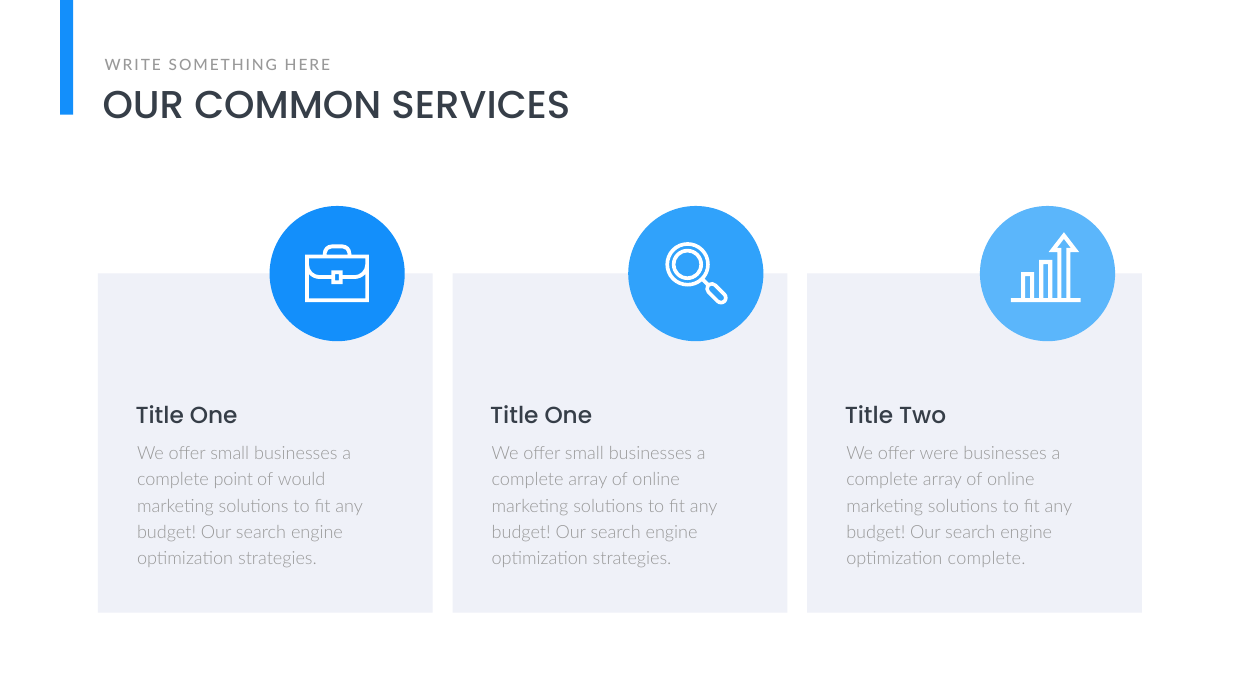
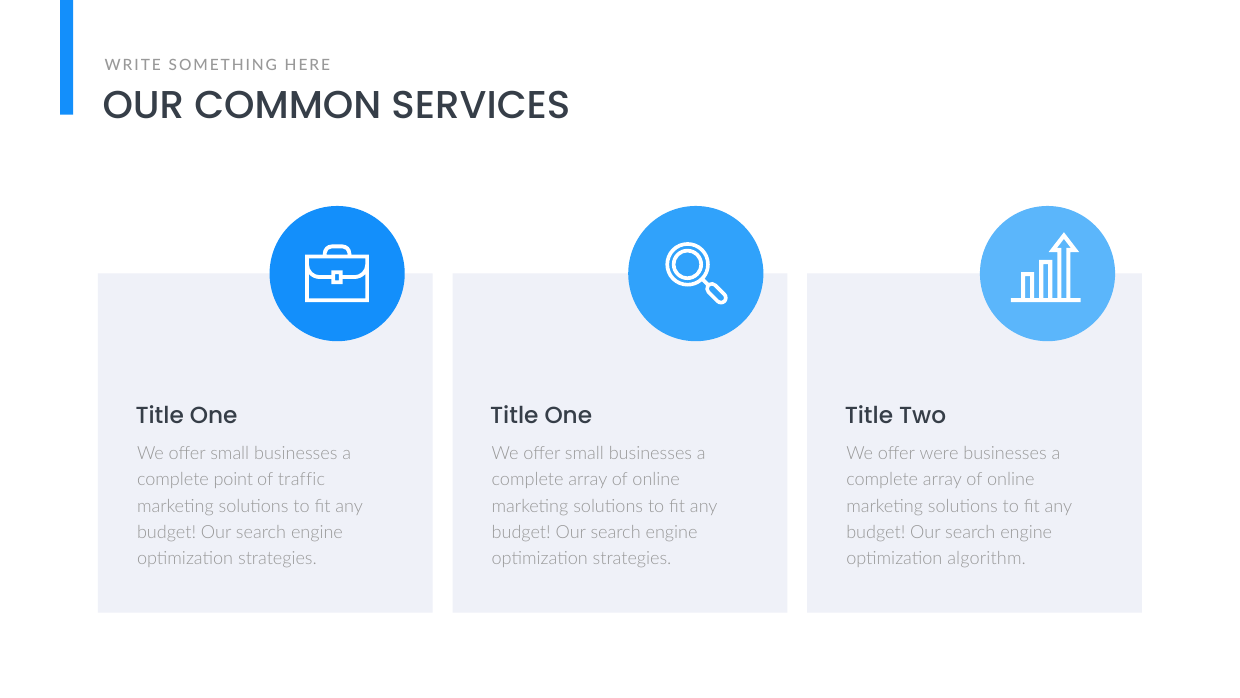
would: would -> traffic (301, 480)
optimization complete: complete -> algorithm (987, 559)
